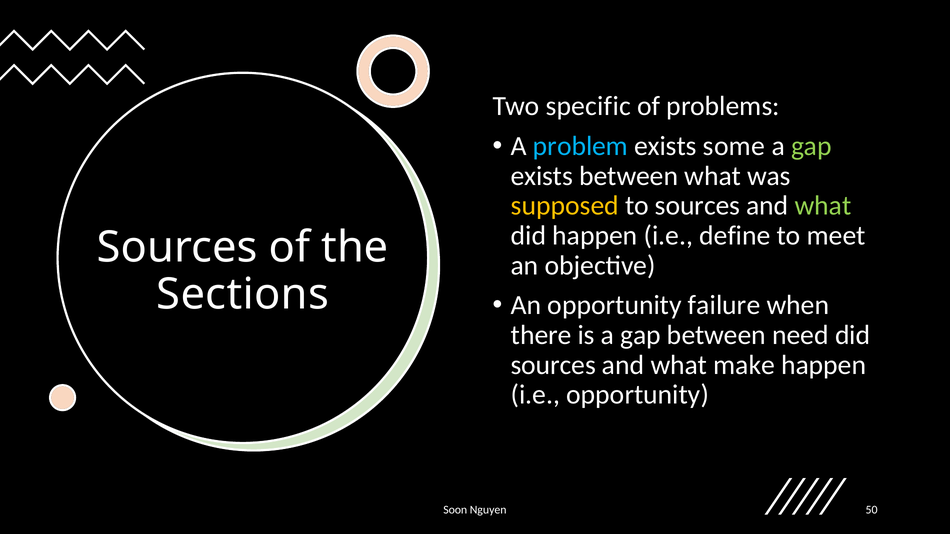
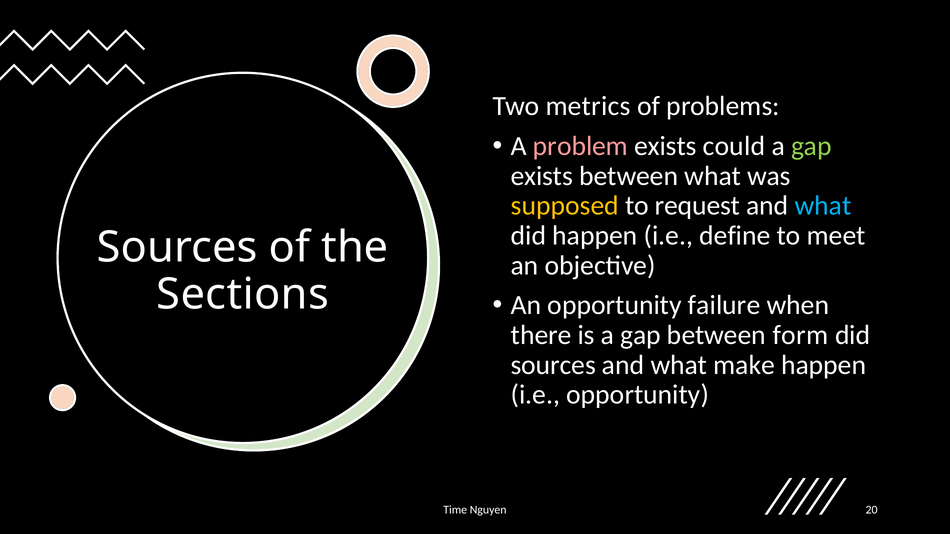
specific: specific -> metrics (588, 106)
problem colour: light blue -> pink (581, 146)
some: some -> could (734, 146)
to sources: sources -> request (697, 206)
what colour: light green -> light blue (823, 206)
need: need -> form (800, 335)
Soon: Soon -> Time (455, 510)
50: 50 -> 20 (872, 510)
